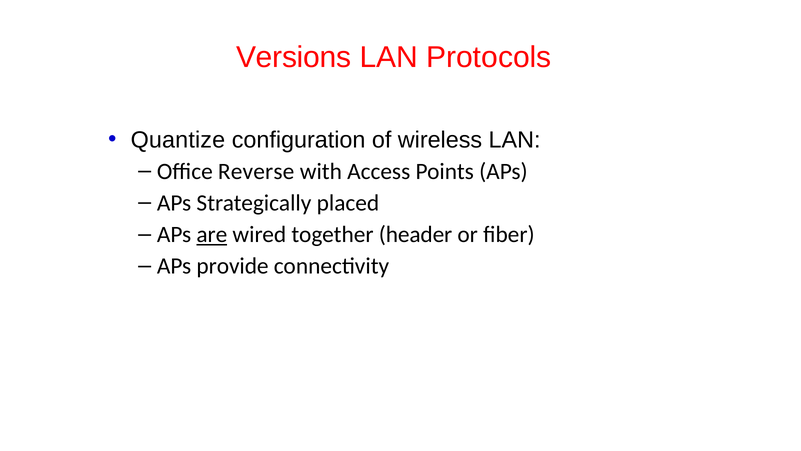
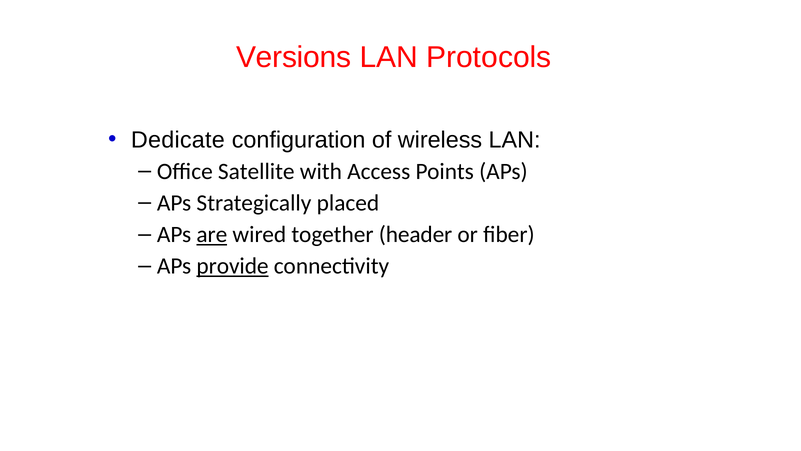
Quantize: Quantize -> Dedicate (178, 140)
Reverse: Reverse -> Satellite (256, 171)
provide underline: none -> present (233, 266)
